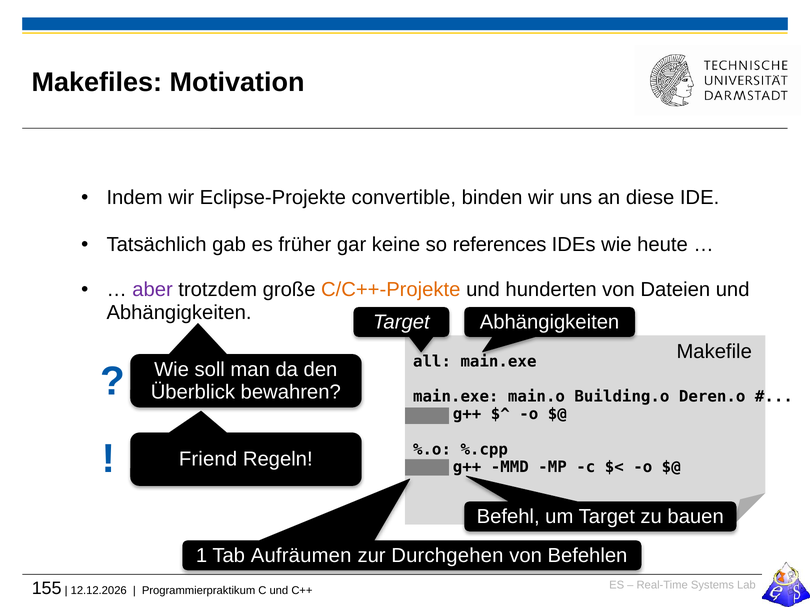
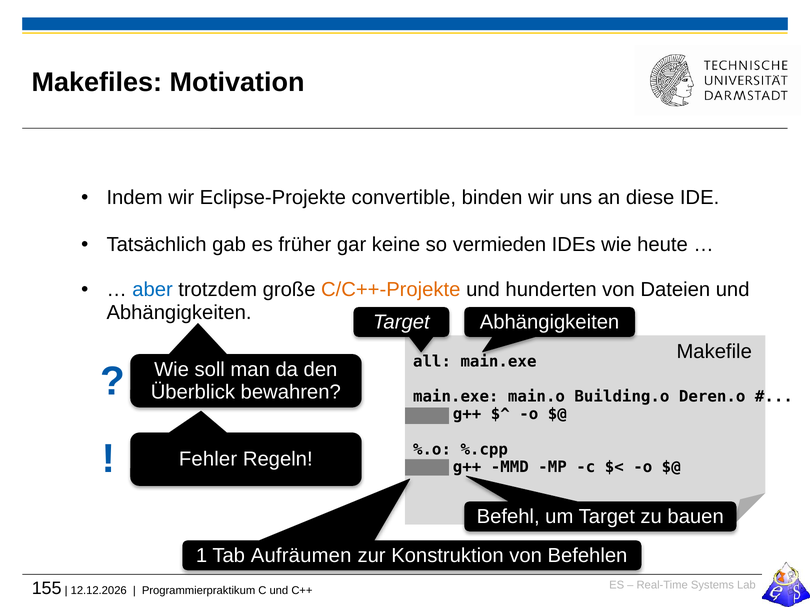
references: references -> vermieden (500, 245)
aber colour: purple -> blue (153, 290)
Friend: Friend -> Fehler (208, 460)
Durchgehen: Durchgehen -> Konstruktion (447, 556)
